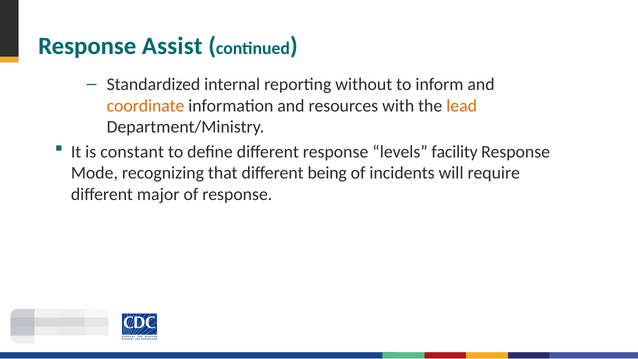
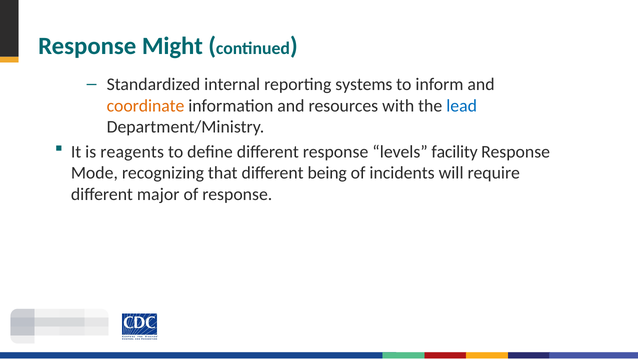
Assist: Assist -> Might (172, 46)
without: without -> systems (364, 84)
lead colour: orange -> blue (462, 106)
constant: constant -> reagents (132, 152)
